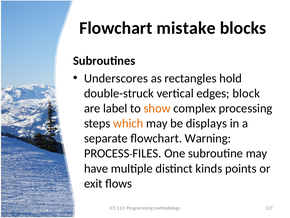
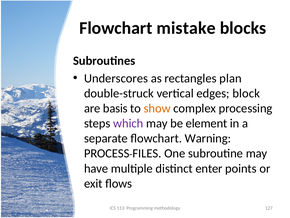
hold: hold -> plan (231, 78)
label: label -> basis (115, 108)
which colour: orange -> purple (128, 123)
displays: displays -> element (206, 123)
kinds: kinds -> enter (209, 168)
